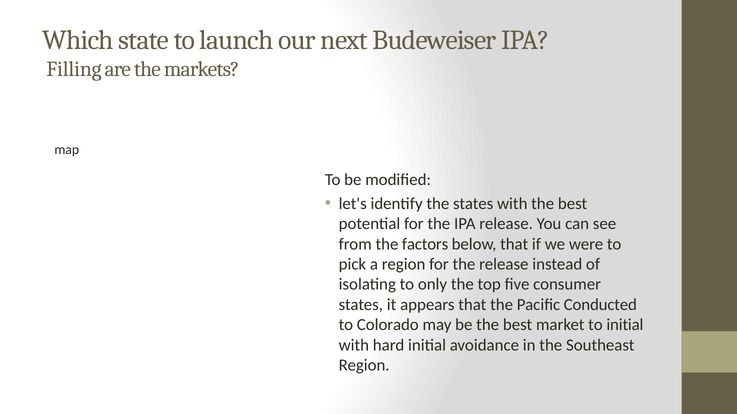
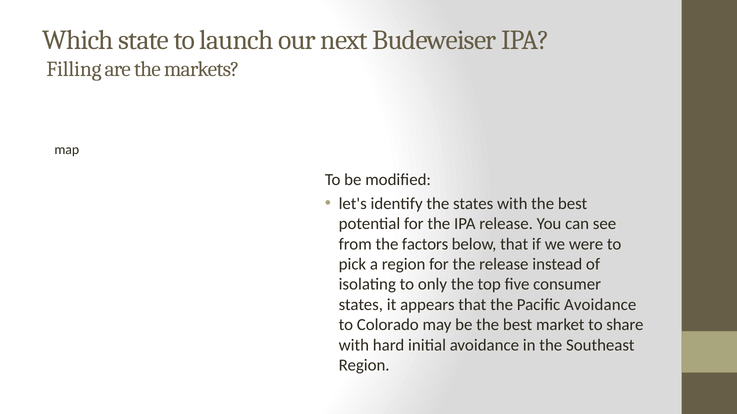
Pacific Conducted: Conducted -> Avoidance (600, 305)
to initial: initial -> share (625, 325)
